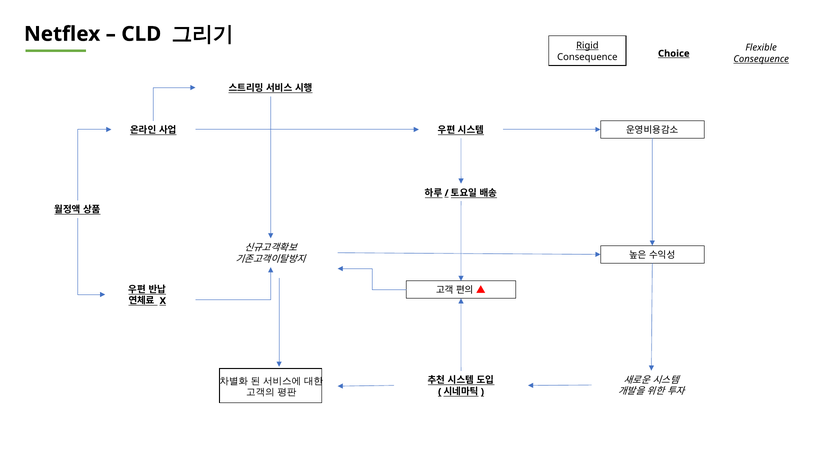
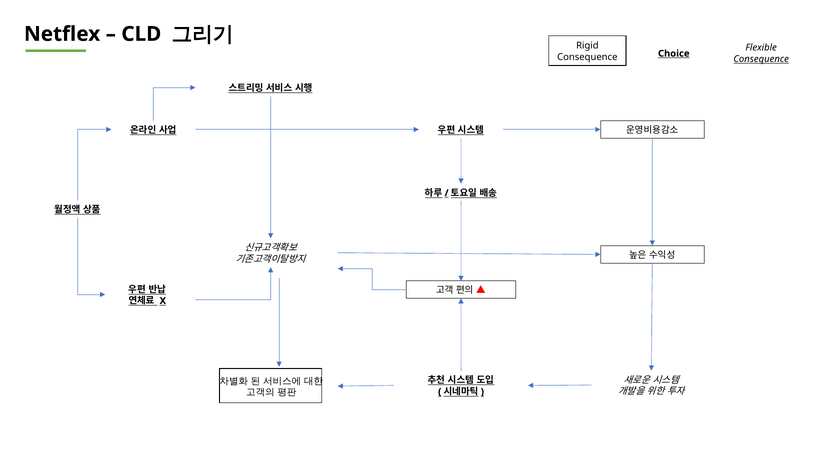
Rigid underline: present -> none (587, 46)
